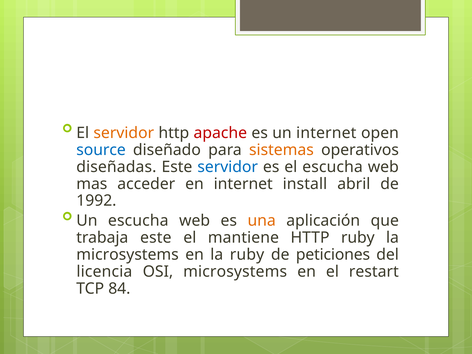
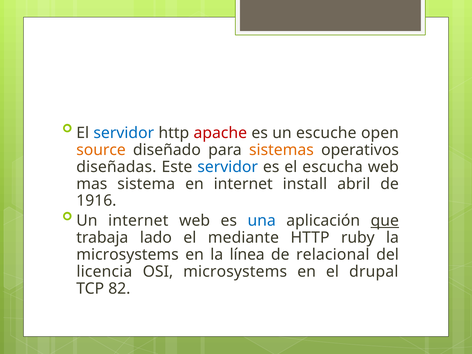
servidor colour: orange -> blue (124, 133)
un internet: internet -> escuche (326, 133)
source colour: blue -> orange (101, 150)
acceder: acceder -> sistema (146, 184)
1992: 1992 -> 1916 (96, 201)
Un escucha: escucha -> internet (138, 221)
una colour: orange -> blue (262, 221)
que underline: none -> present (385, 221)
trabaja este: este -> lado (156, 238)
mantiene: mantiene -> mediante (243, 238)
la ruby: ruby -> línea (247, 255)
peticiones: peticiones -> relacional (333, 255)
restart: restart -> drupal (374, 272)
84: 84 -> 82 (119, 289)
